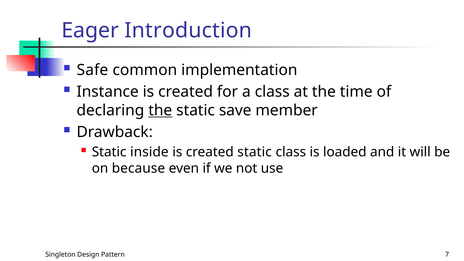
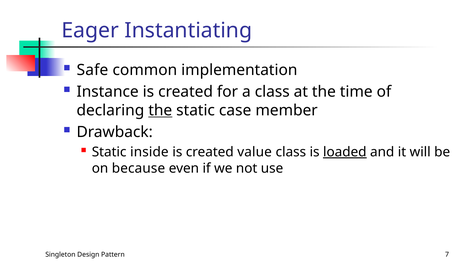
Introduction: Introduction -> Instantiating (188, 30)
save: save -> case (235, 110)
created static: static -> value (255, 152)
loaded underline: none -> present (345, 152)
